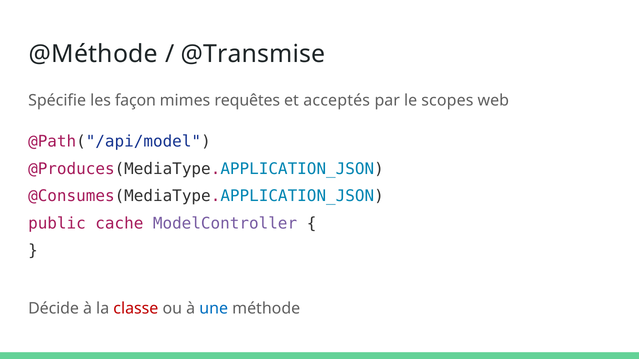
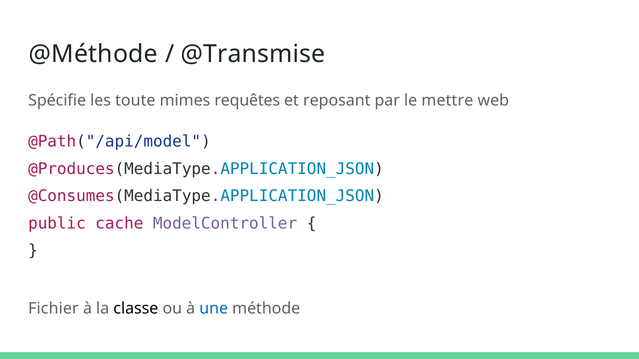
façon: façon -> toute (135, 100)
acceptés: acceptés -> reposant (337, 100)
scopes: scopes -> mettre (447, 100)
Décide: Décide -> Fichier (53, 309)
classe colour: red -> black (136, 309)
